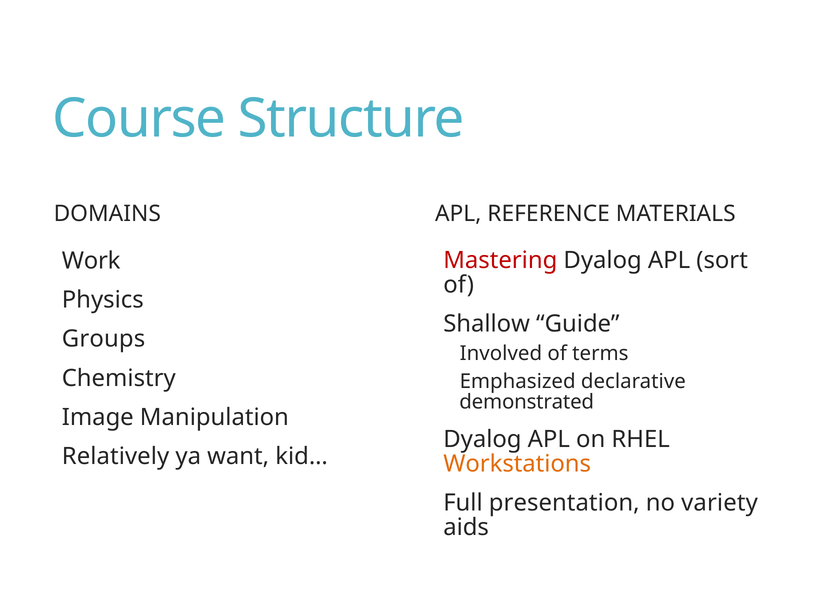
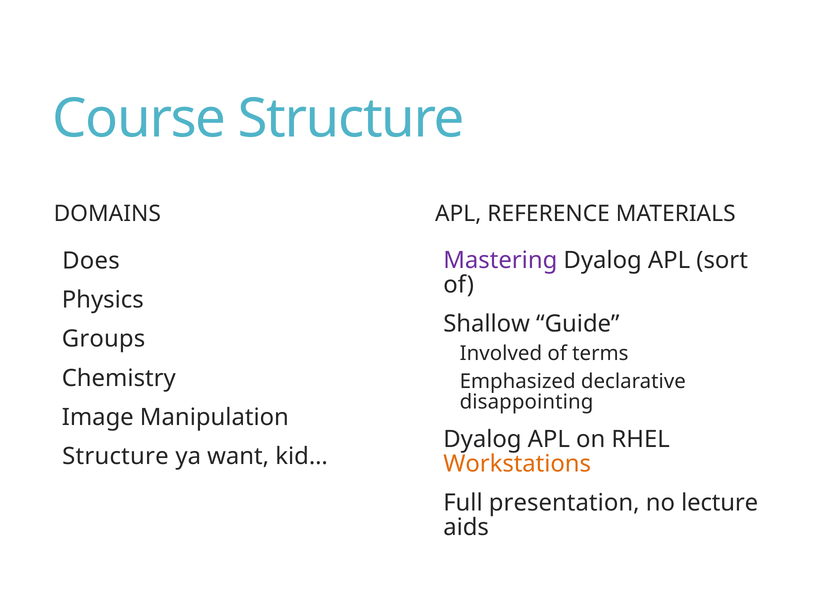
Mastering colour: red -> purple (500, 261)
Work: Work -> Does (91, 261)
demonstrated: demonstrated -> disappointing (527, 402)
Relatively: Relatively -> Structure (115, 457)
variety: variety -> lecture (720, 503)
